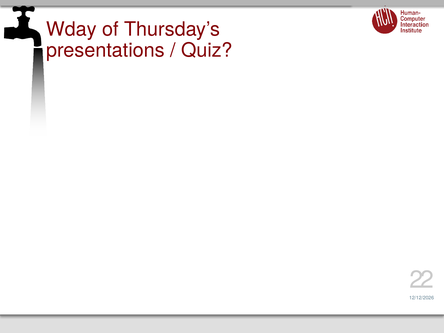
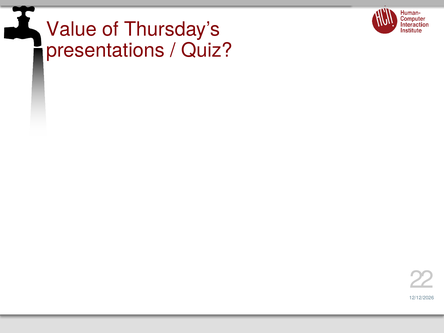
Wday: Wday -> Value (72, 29)
